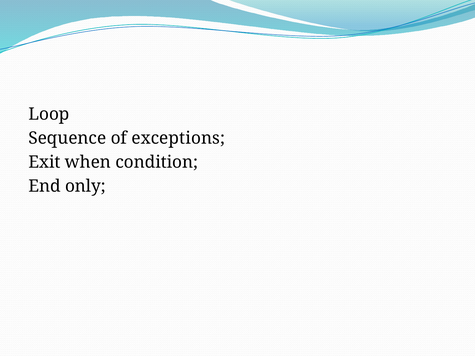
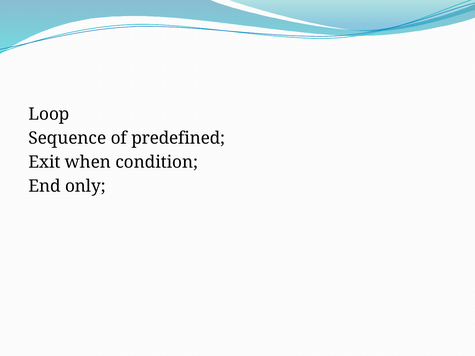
exceptions: exceptions -> predefined (178, 138)
